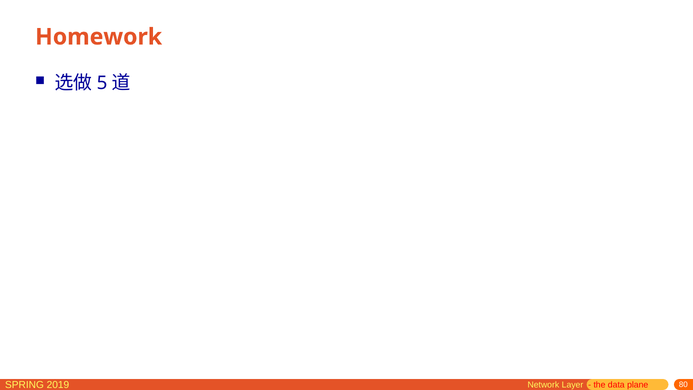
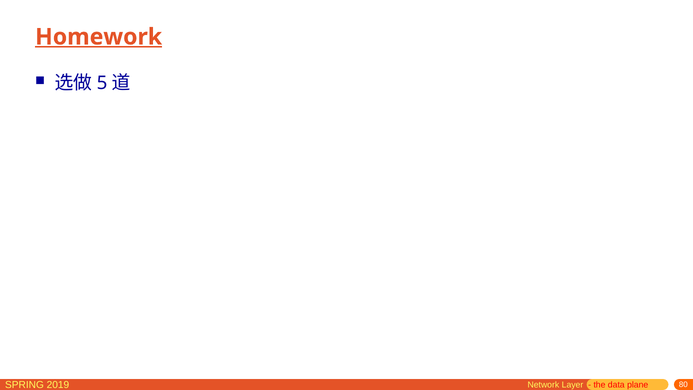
Homework underline: none -> present (99, 37)
